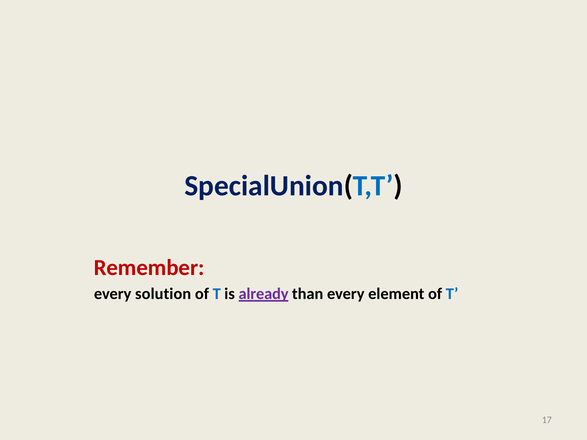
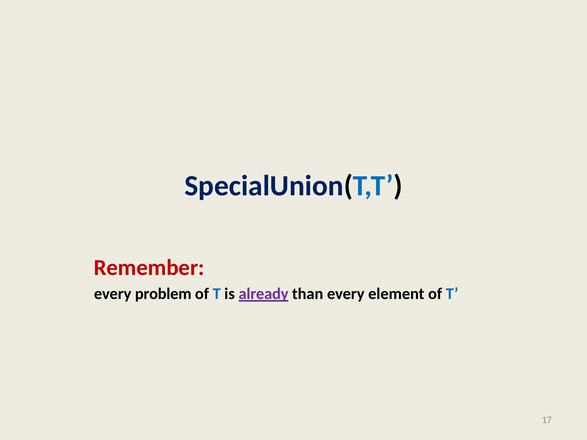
solution: solution -> problem (163, 294)
